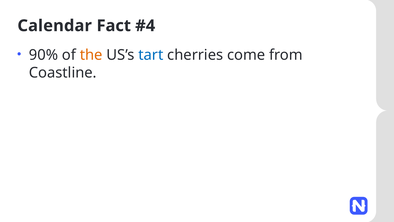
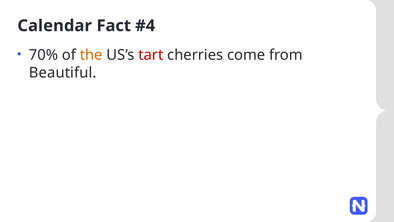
90%: 90% -> 70% (44, 55)
tart colour: blue -> red (151, 55)
Coastline: Coastline -> Beautiful (63, 73)
